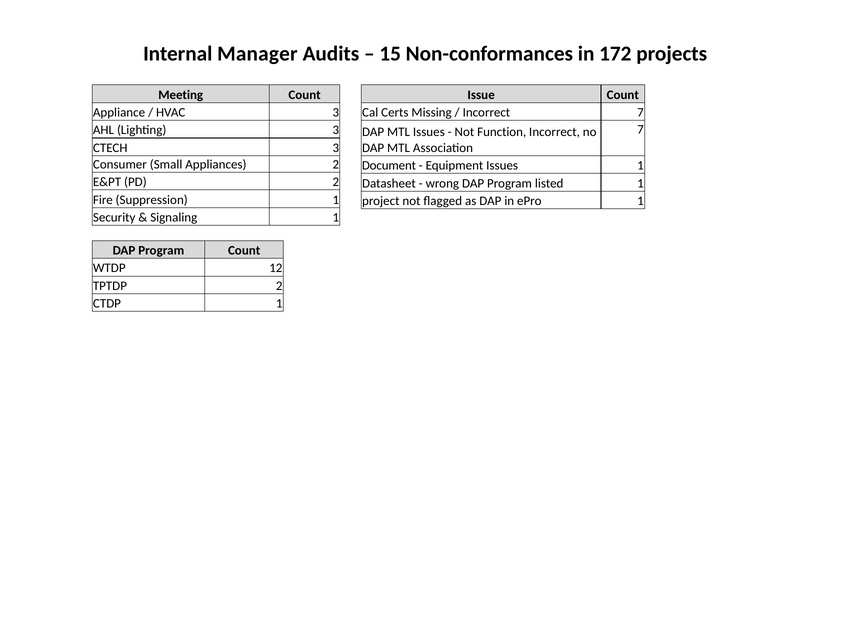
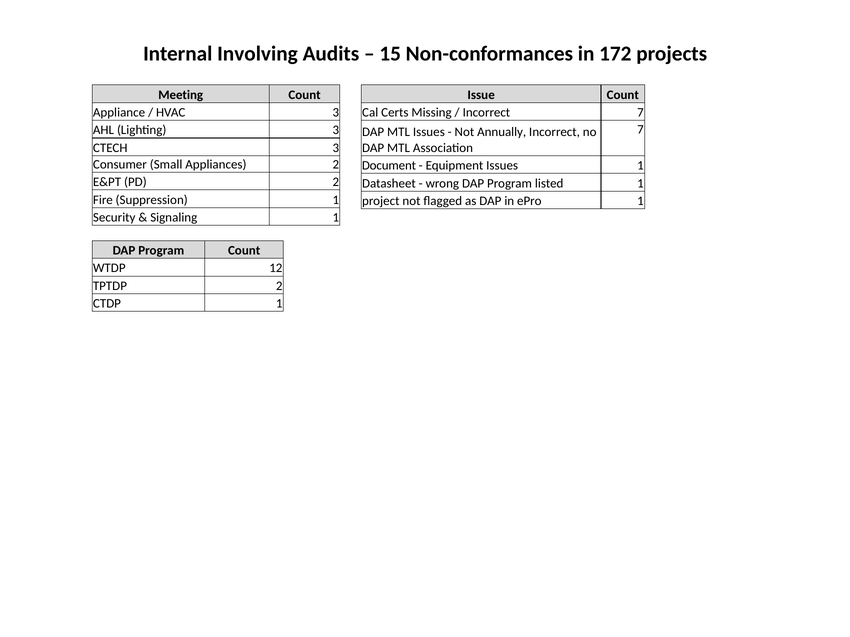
Manager: Manager -> Involving (257, 54)
Function: Function -> Annually (502, 132)
